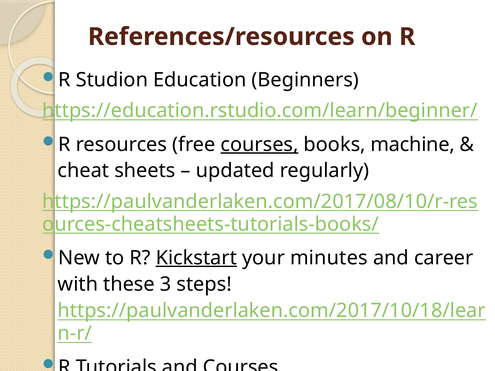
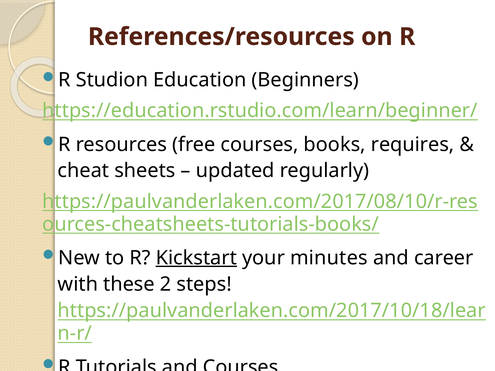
courses underline: present -> none (260, 145)
machine: machine -> requires (413, 145)
3: 3 -> 2 (166, 284)
